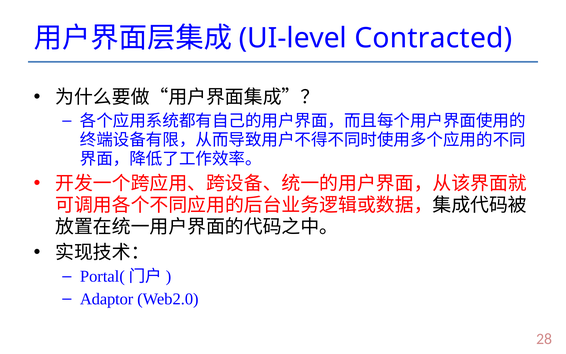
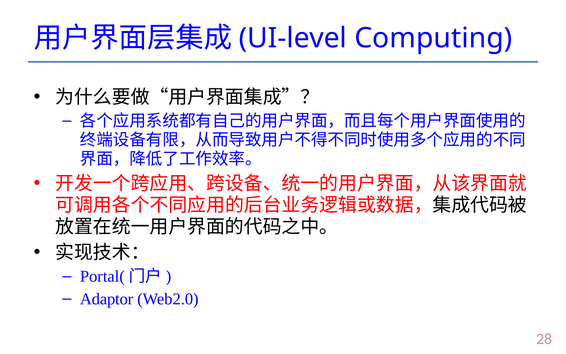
Contracted: Contracted -> Computing (433, 38)
